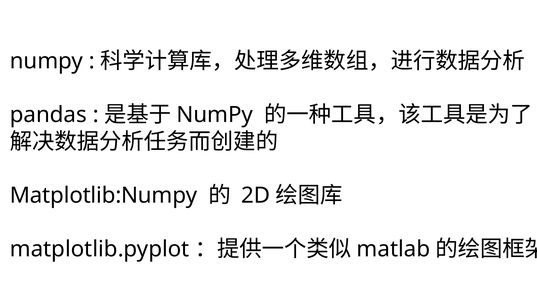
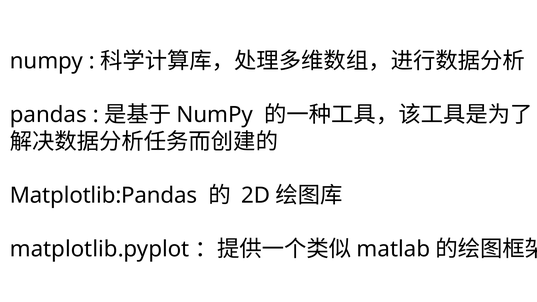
Matplotlib:Numpy: Matplotlib:Numpy -> Matplotlib:Pandas (104, 195)
